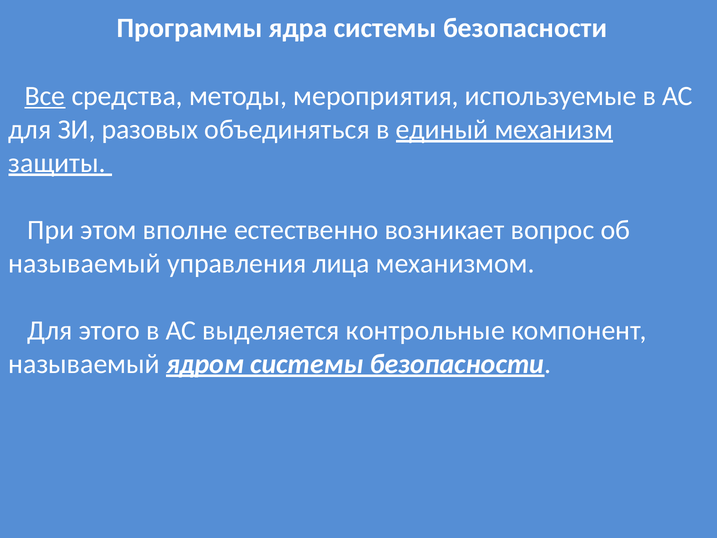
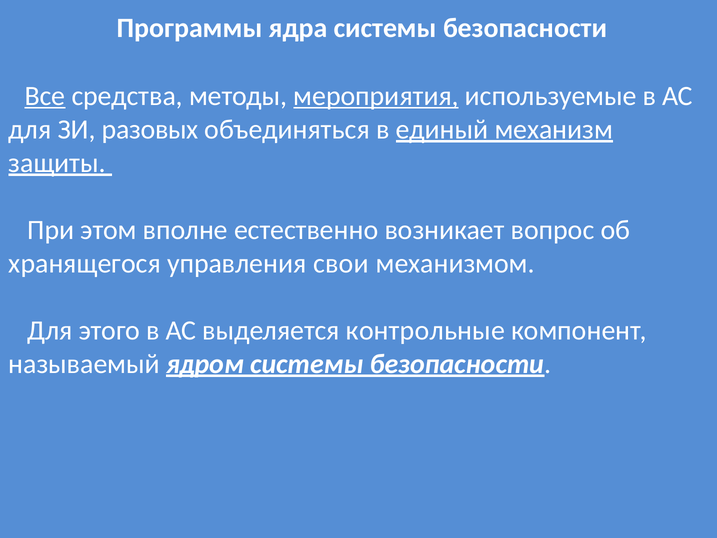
мероприятия underline: none -> present (376, 96)
называемый: называемый -> хранящегося (85, 263)
лица: лица -> свои (341, 263)
